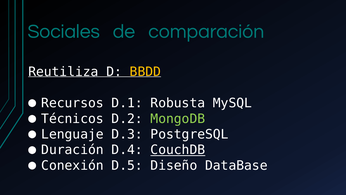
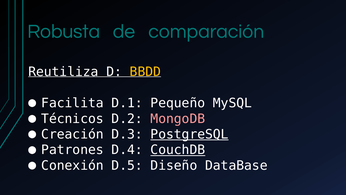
Sociales: Sociales -> Robusta (64, 31)
Recursos: Recursos -> Facilita (72, 103)
Robusta: Robusta -> Pequeño (178, 103)
MongoDB colour: light green -> pink (178, 119)
Lenguaje: Lenguaje -> Creación (72, 134)
PostgreSQL underline: none -> present (190, 134)
Duración: Duración -> Patrones (72, 150)
